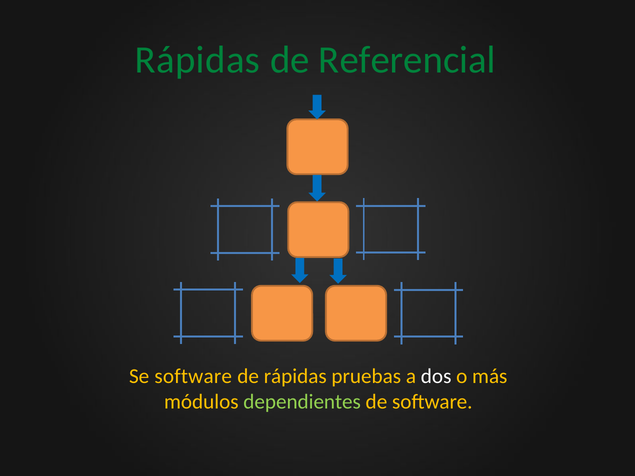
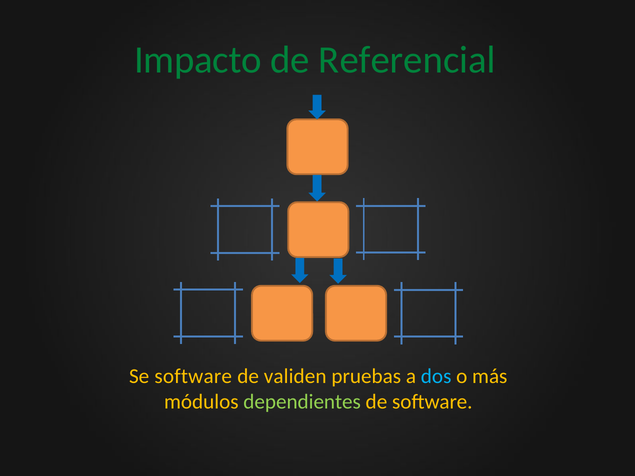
Rápidas: Rápidas -> Impacto (198, 60)
de rápidas: rápidas -> validen (295, 377)
dos colour: white -> light blue (436, 377)
